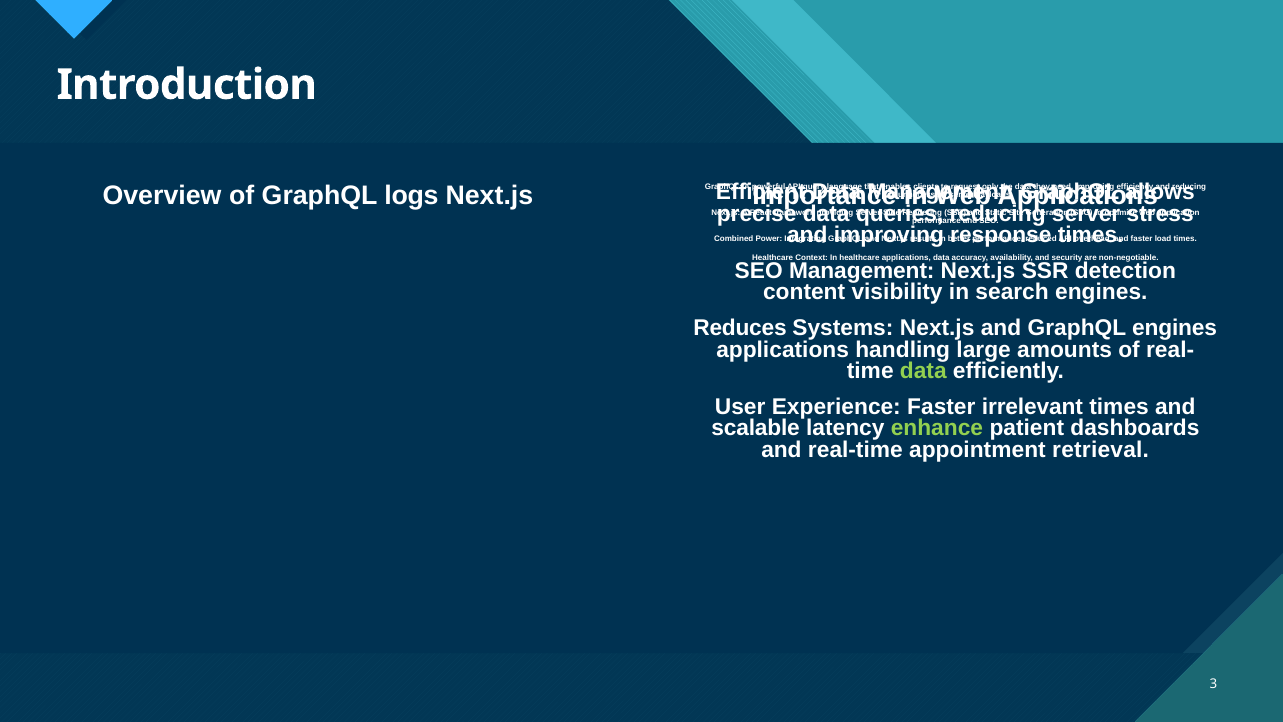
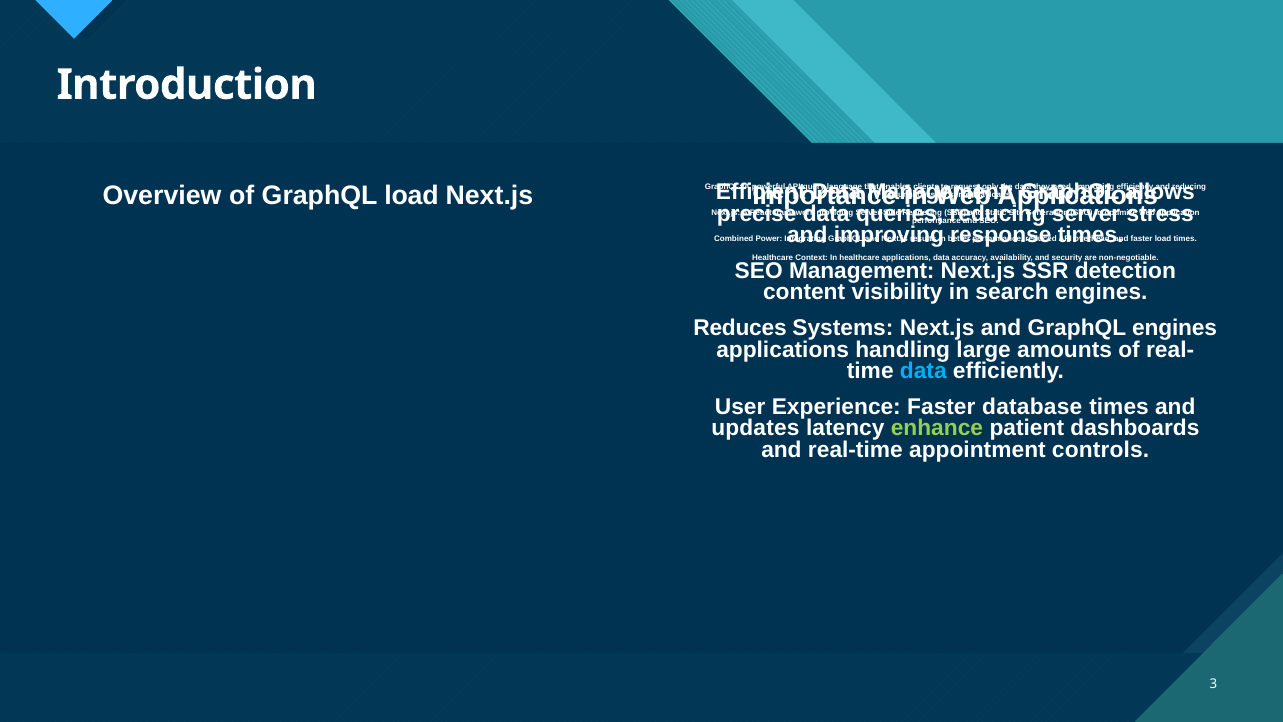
GraphQL logs: logs -> load (412, 196)
data colour: light green -> light blue (923, 371)
irrelevant: irrelevant -> database (1032, 406)
scalable: scalable -> updates (755, 428)
retrieval: retrieval -> controls (1101, 450)
